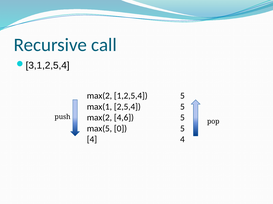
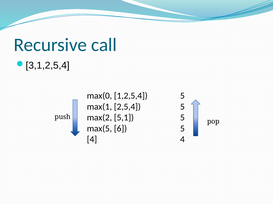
max(2: max(2 -> max(0 (99, 96)
4,6: 4,6 -> 5,1 (124, 118)
0: 0 -> 6 (120, 129)
